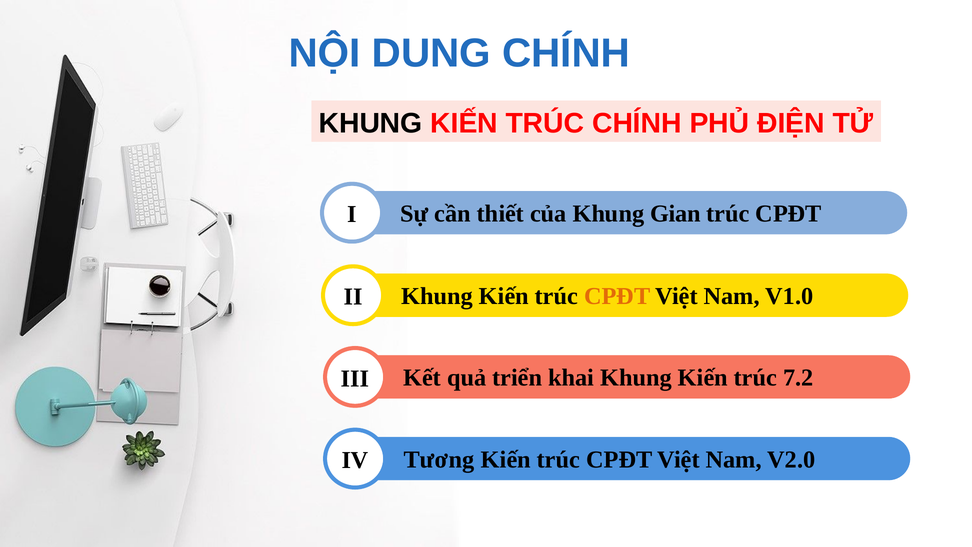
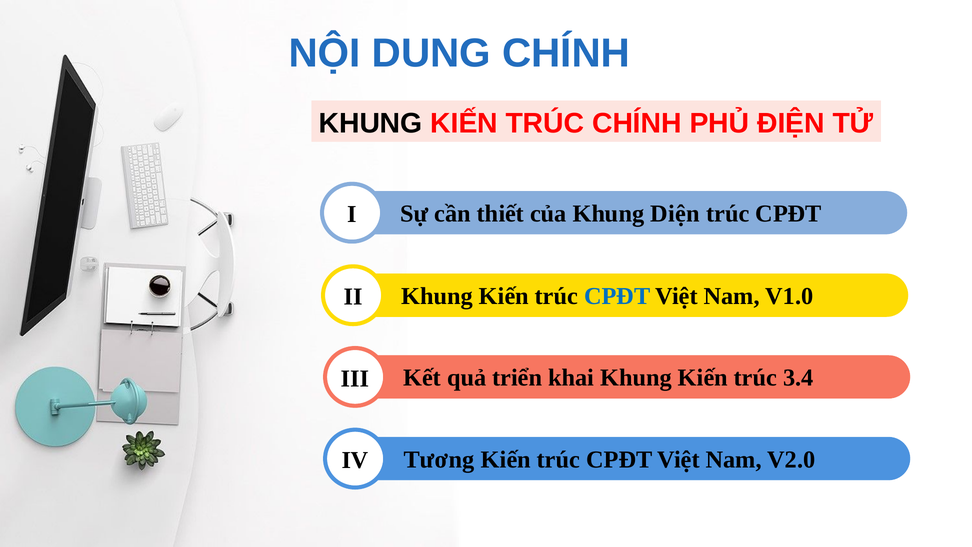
Gian: Gian -> Diện (675, 214)
CPĐT colour: orange -> blue (617, 296)
7.2: 7.2 -> 3.4 (798, 378)
